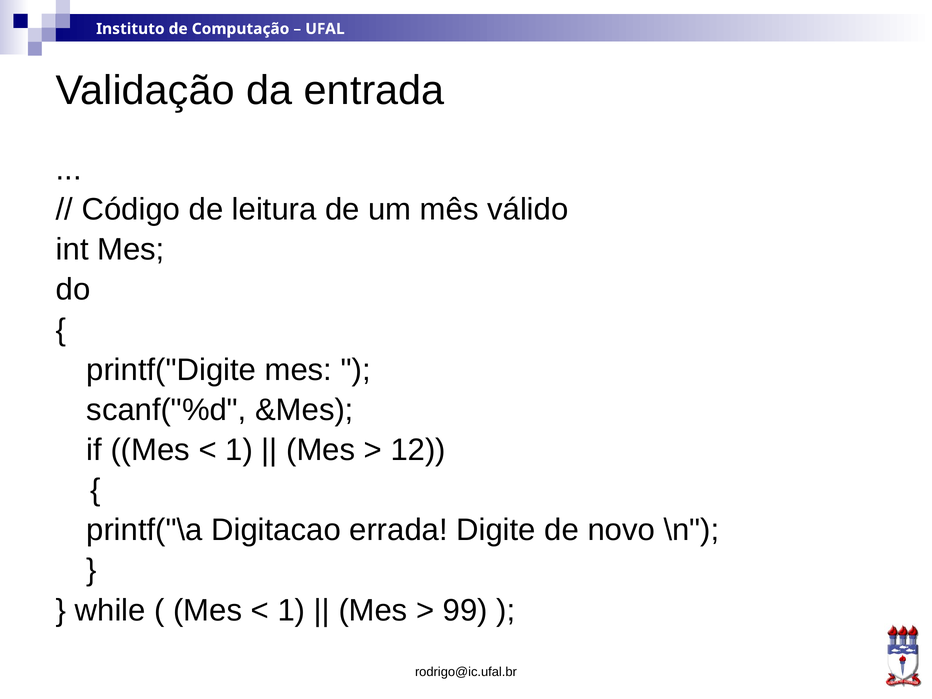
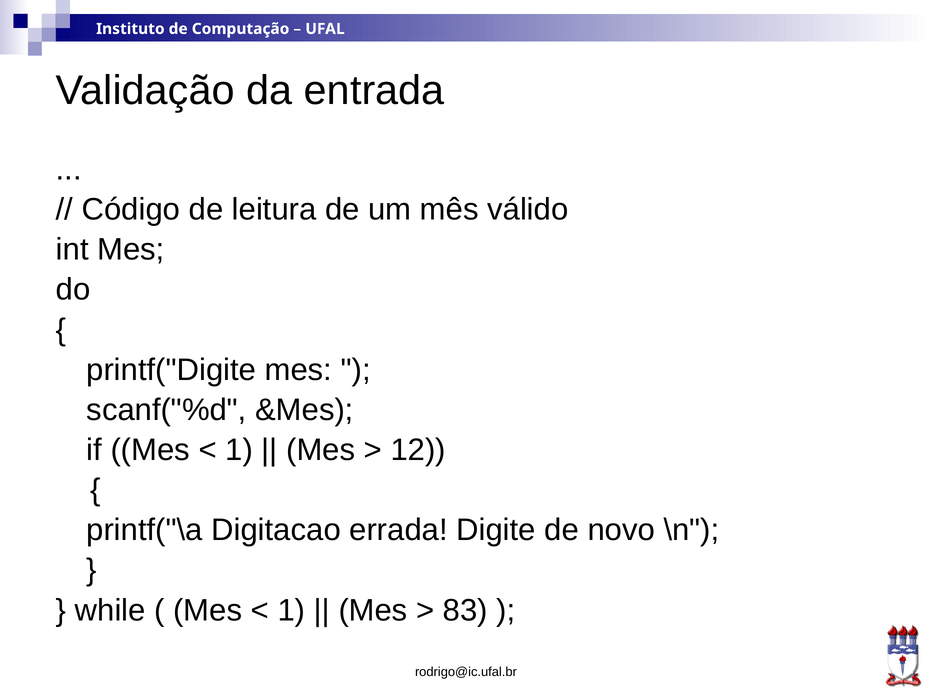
99: 99 -> 83 (465, 610)
